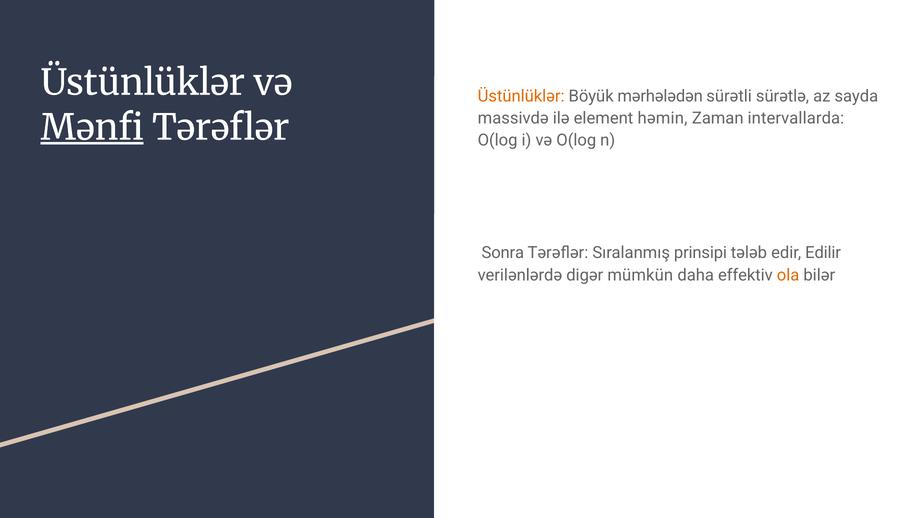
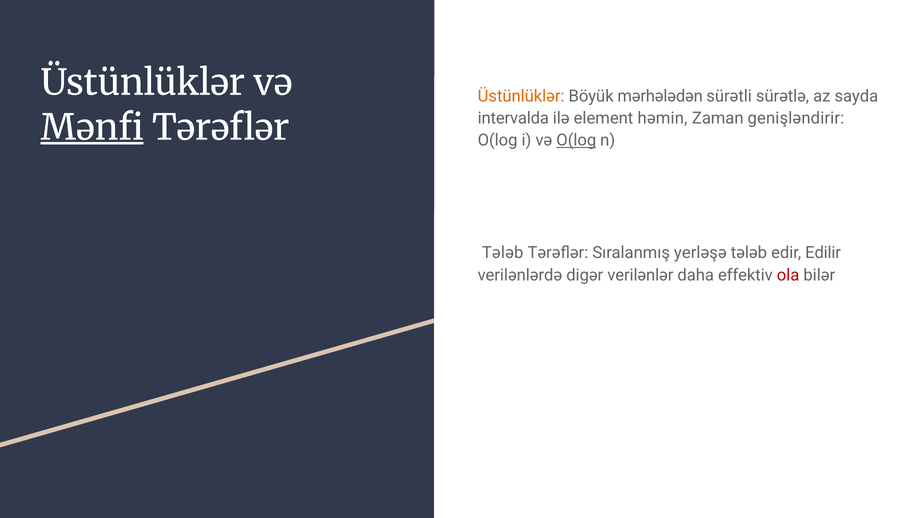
massivdə: massivdə -> intervalda (513, 118)
intervallarda: intervallarda -> genişləndirir (796, 118)
O(log underline: none -> present (576, 140)
Sonra: Sonra -> Tələb (503, 253)
prinsipi: prinsipi -> yerləşə (700, 253)
mümkün: mümkün -> verilənlər (640, 275)
ola colour: orange -> red (788, 275)
